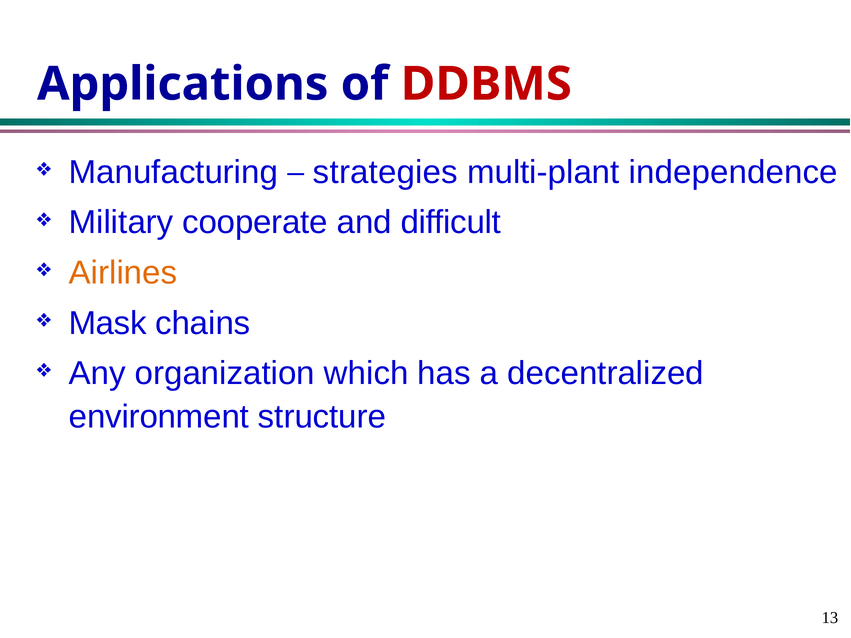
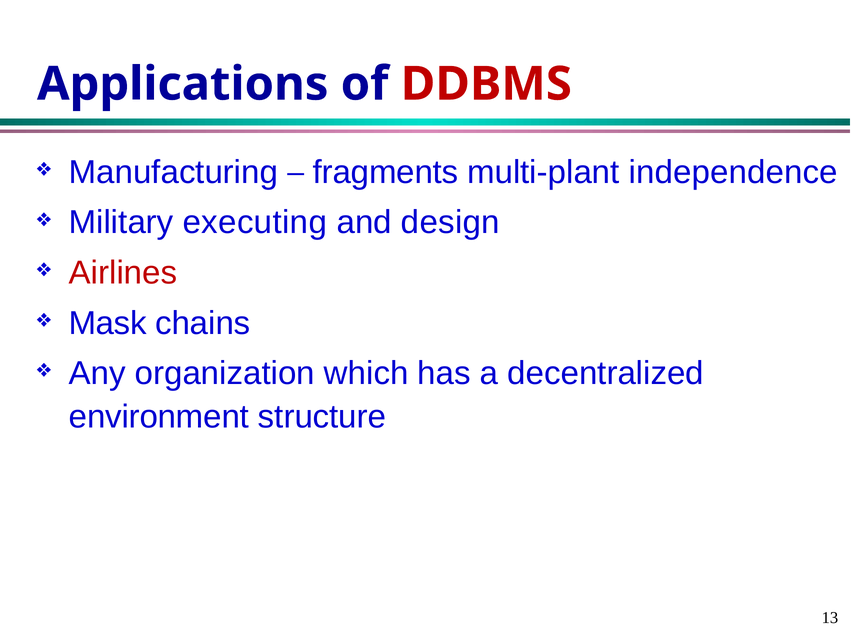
strategies: strategies -> fragments (386, 172)
cooperate: cooperate -> executing (255, 223)
difficult: difficult -> design (450, 223)
Airlines colour: orange -> red (123, 273)
